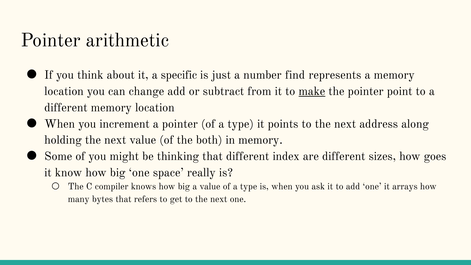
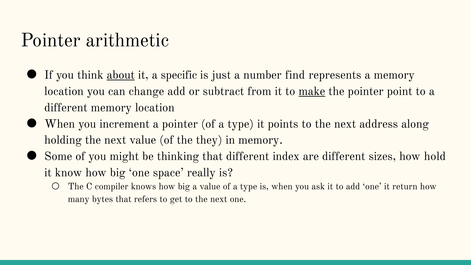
about underline: none -> present (121, 75)
both: both -> they (209, 140)
goes: goes -> hold (435, 156)
arrays: arrays -> return (405, 187)
